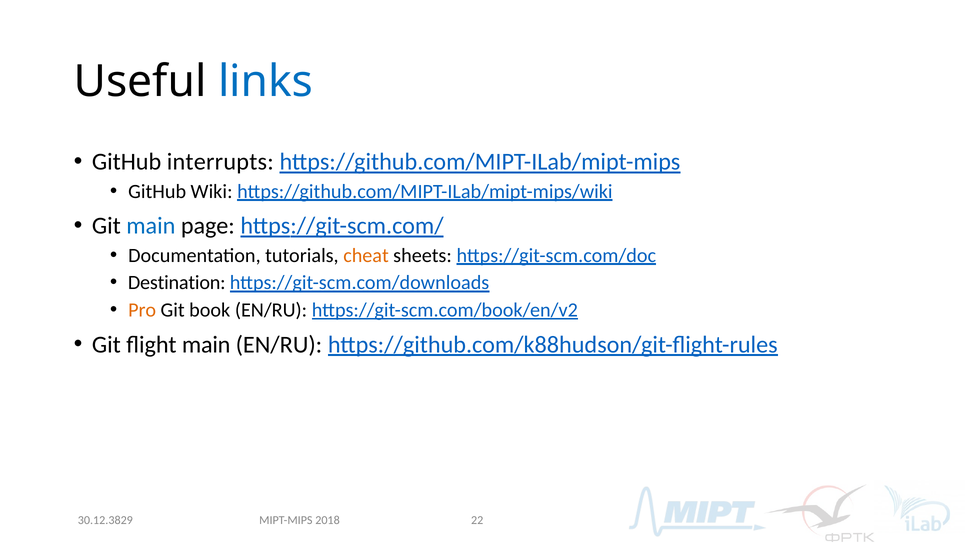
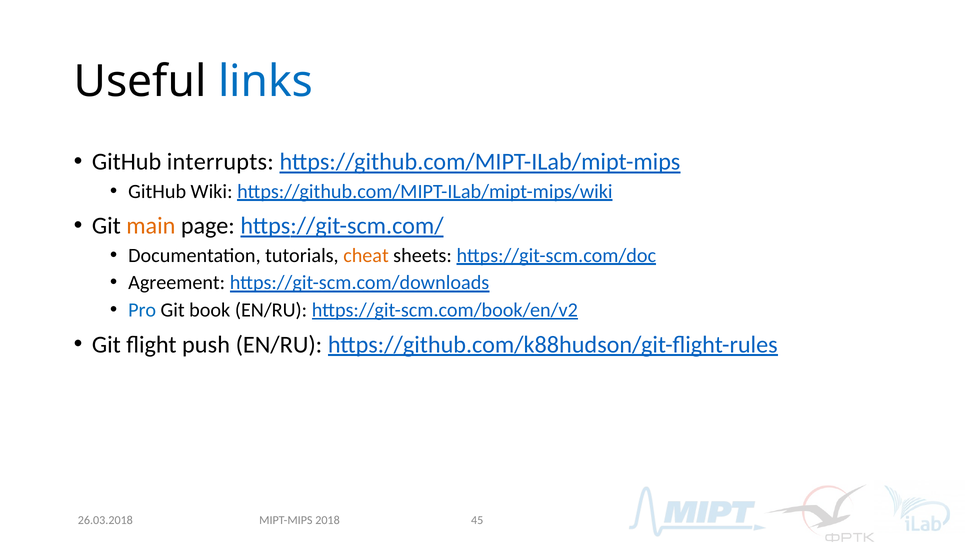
main colour: blue -> orange (151, 226)
Destination: Destination -> Agreement (177, 283)
Pro colour: orange -> blue (142, 310)
flight main: main -> push (206, 344)
22: 22 -> 45 (477, 520)
30.12.3829: 30.12.3829 -> 26.03.2018 (105, 520)
